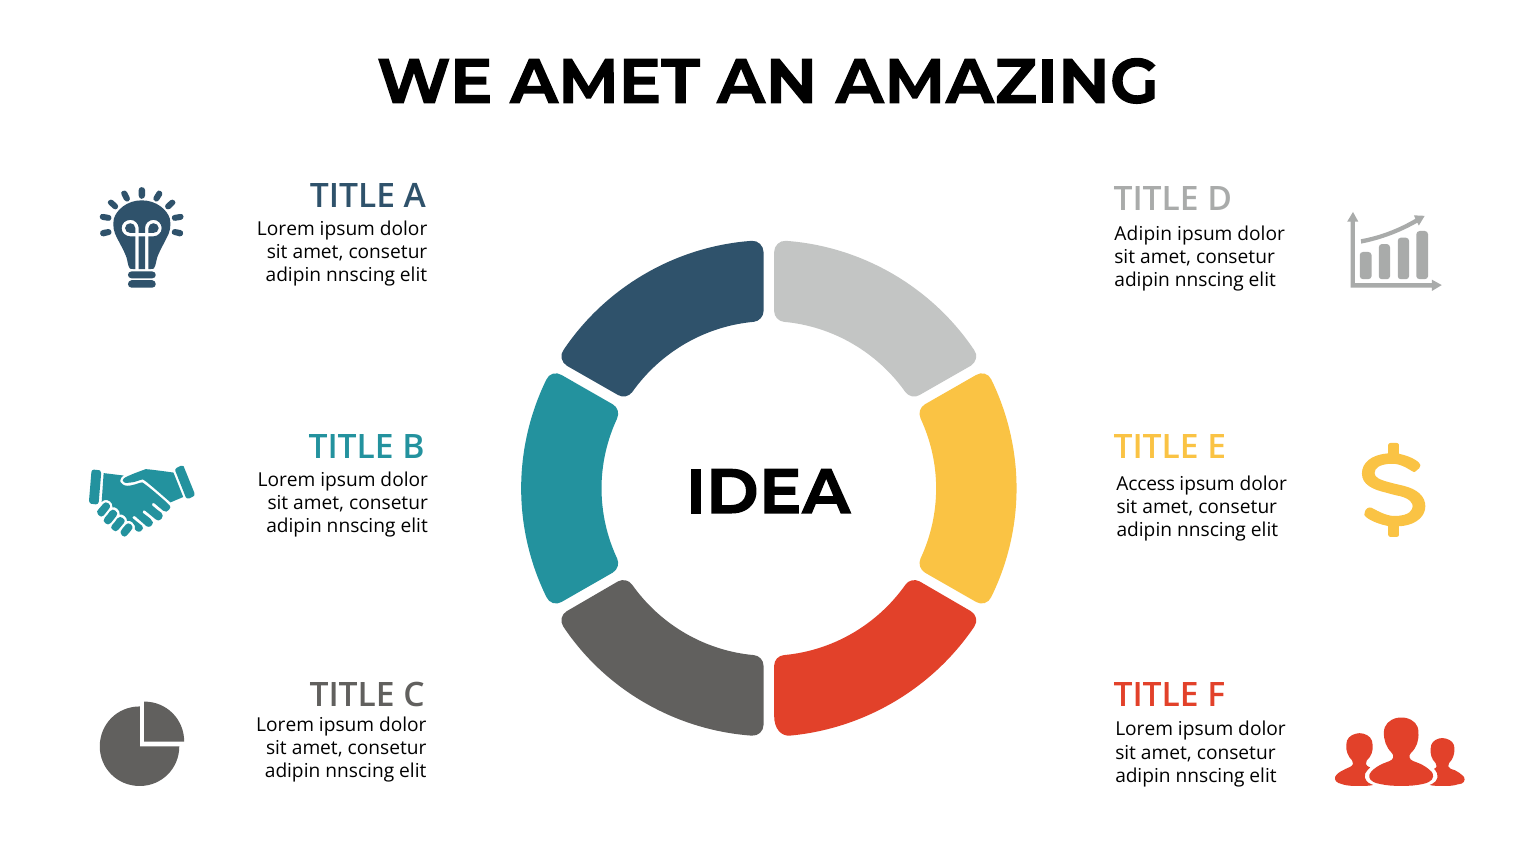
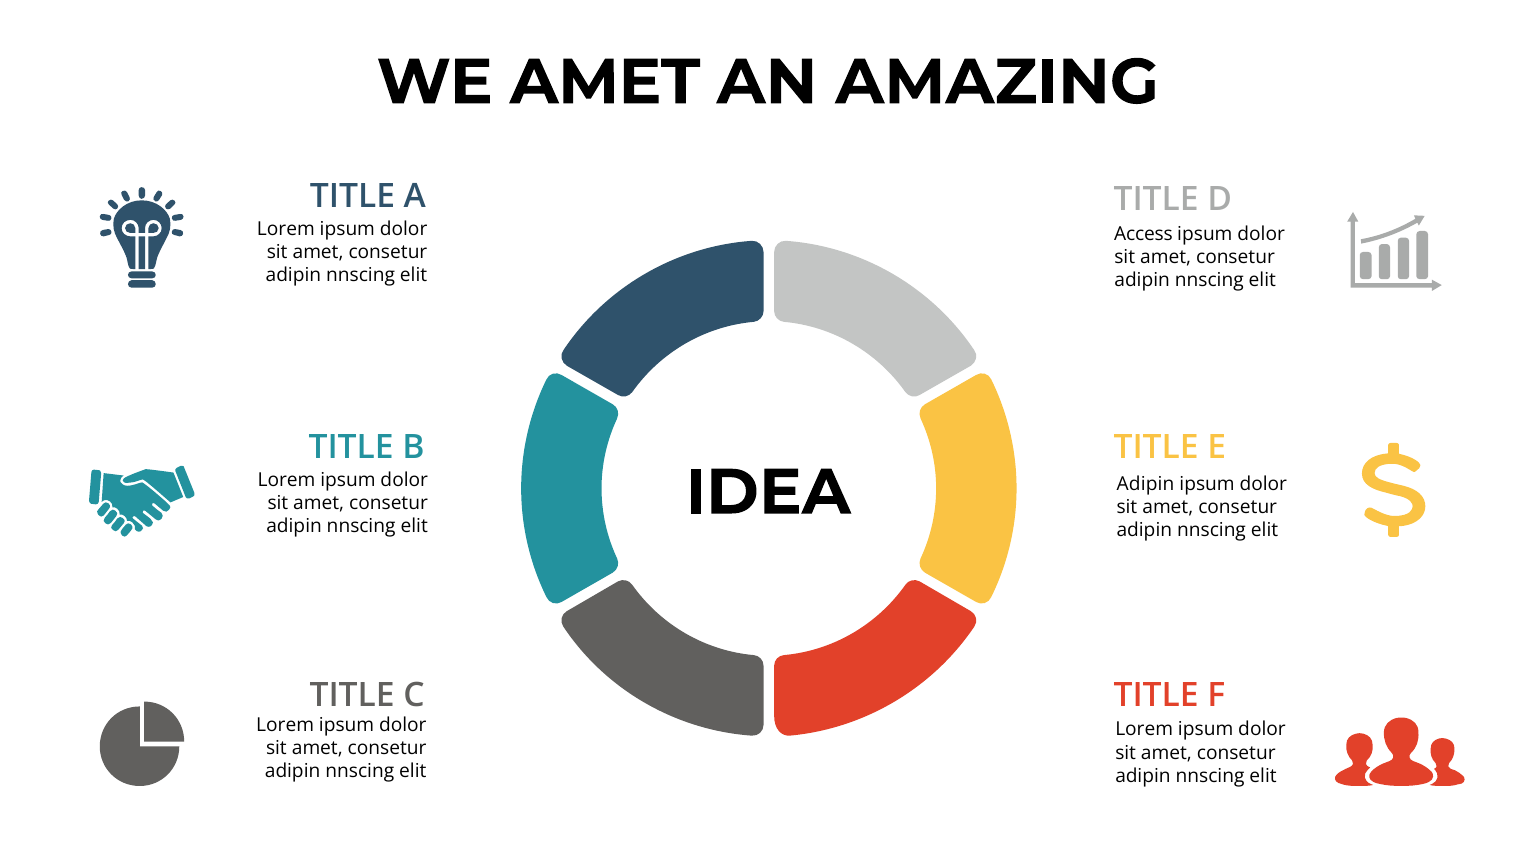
Adipin: Adipin -> Access (1143, 234)
Access: Access -> Adipin (1146, 484)
